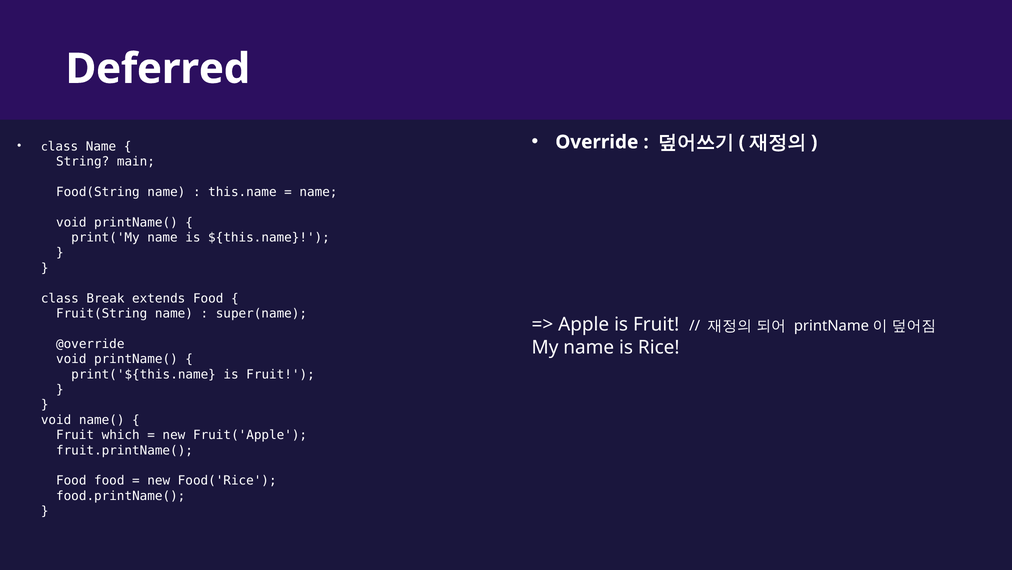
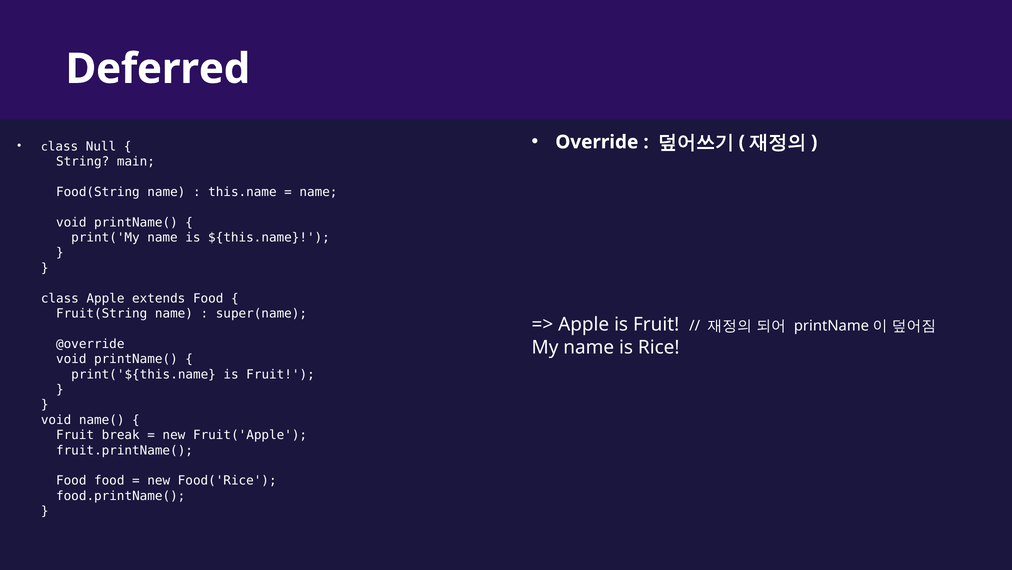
class Name: Name -> Null (101, 146)
class Break: Break -> Apple (106, 298)
which: which -> break (121, 435)
